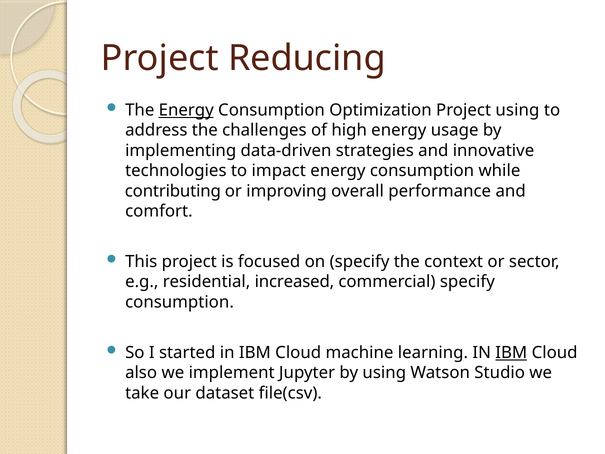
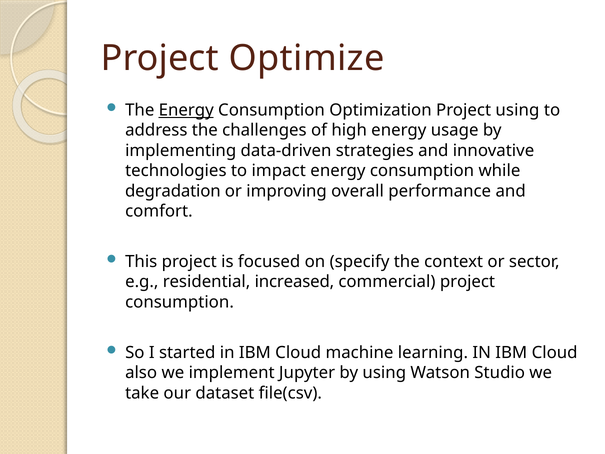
Reducing: Reducing -> Optimize (307, 59)
contributing: contributing -> degradation (173, 191)
commercial specify: specify -> project (467, 282)
IBM underline: present -> none (511, 352)
